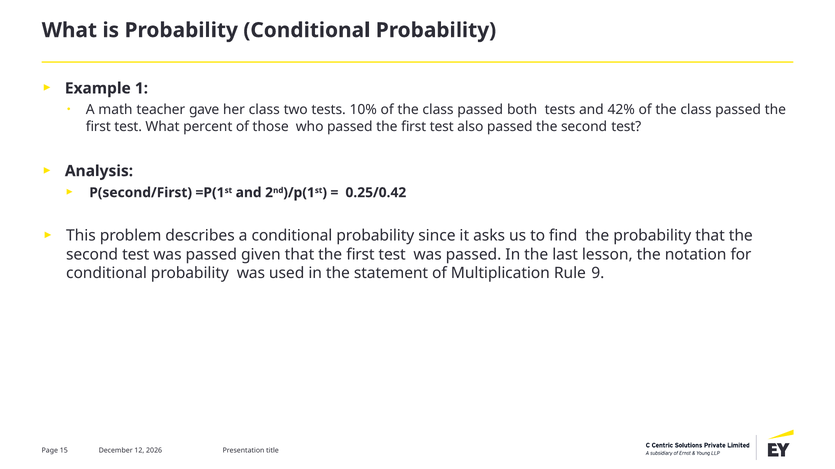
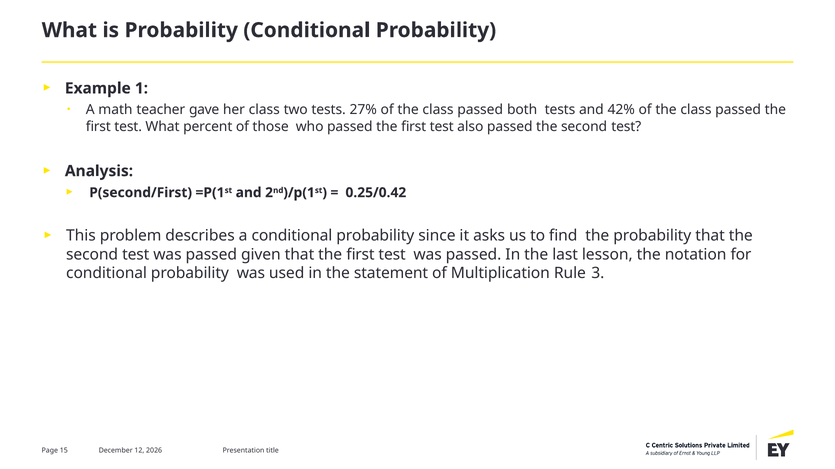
10%: 10% -> 27% (363, 110)
9: 9 -> 3 (598, 273)
